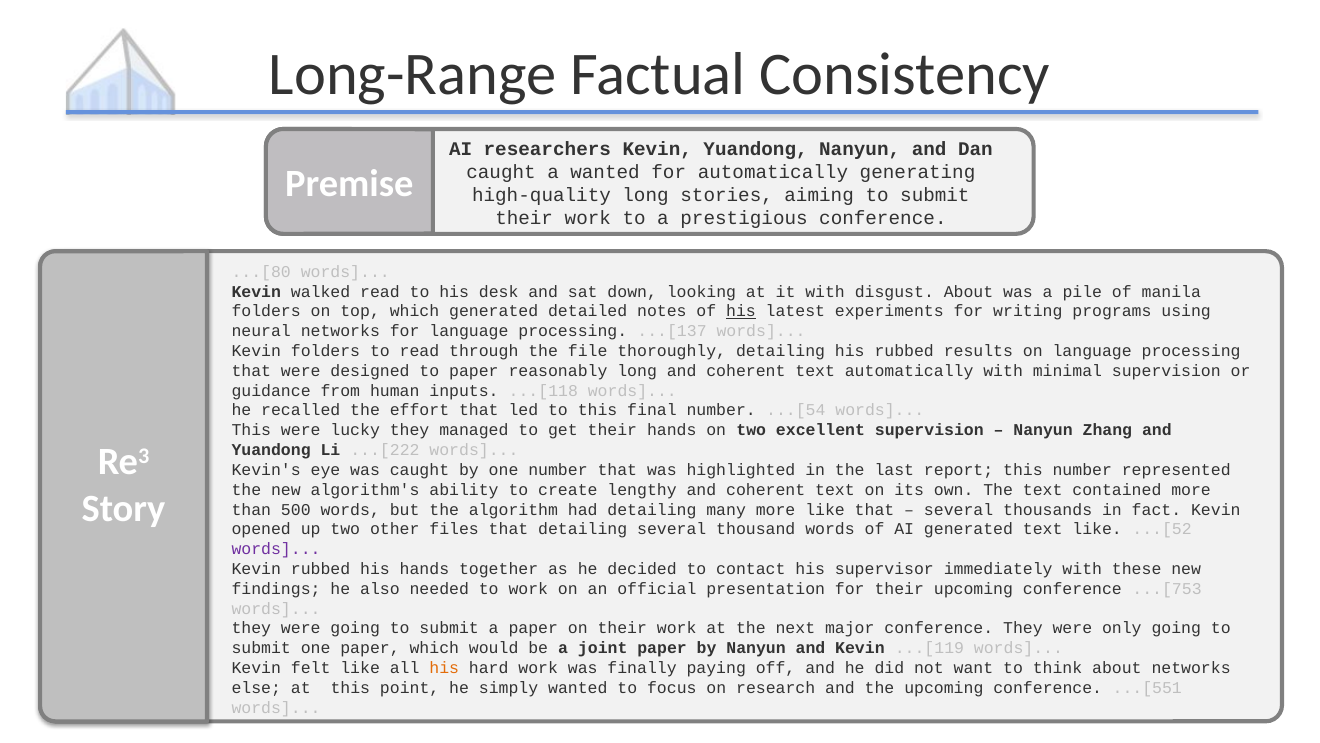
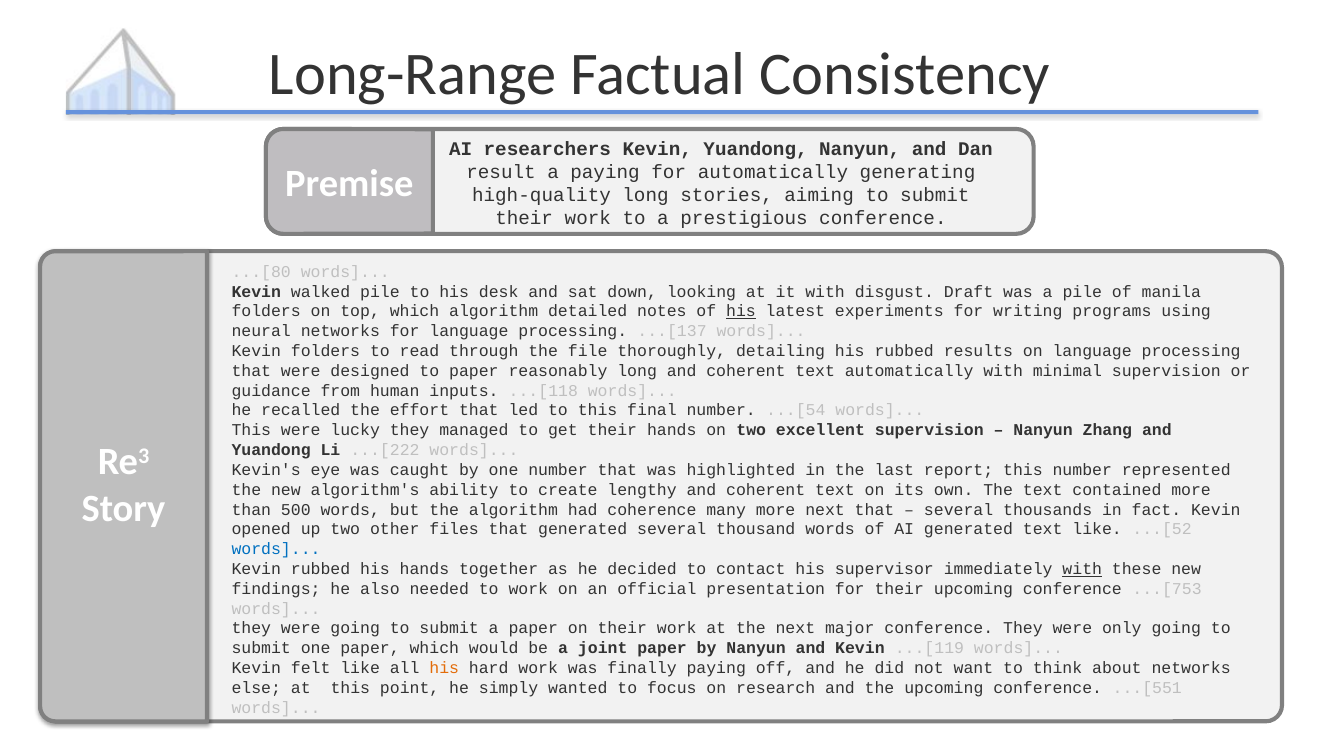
caught: caught -> result (501, 172)
a wanted: wanted -> paying (605, 172)
walked read: read -> pile (380, 291)
disgust About: About -> Draft (969, 291)
which generated: generated -> algorithm (494, 311)
had detailing: detailing -> coherence (652, 509)
more like: like -> next (825, 509)
that detailing: detailing -> generated (583, 529)
words colour: purple -> blue (276, 549)
with underline: none -> present (1082, 569)
